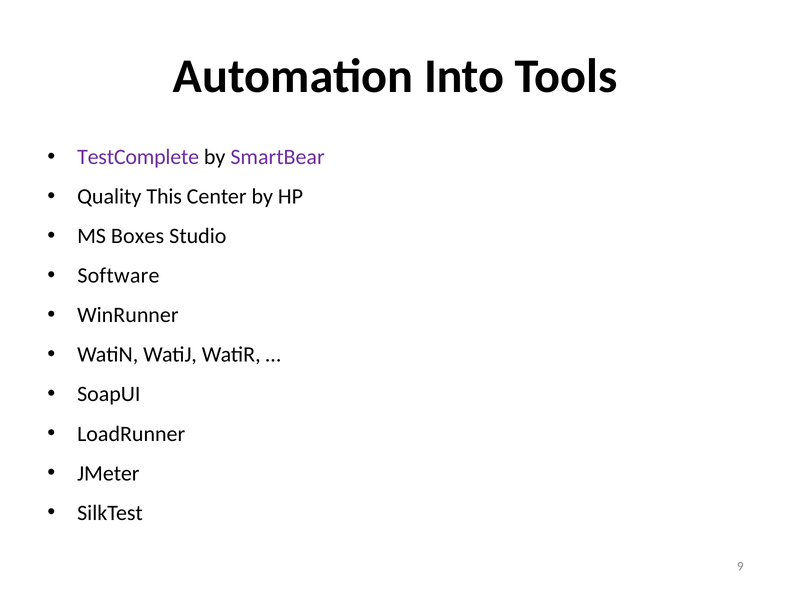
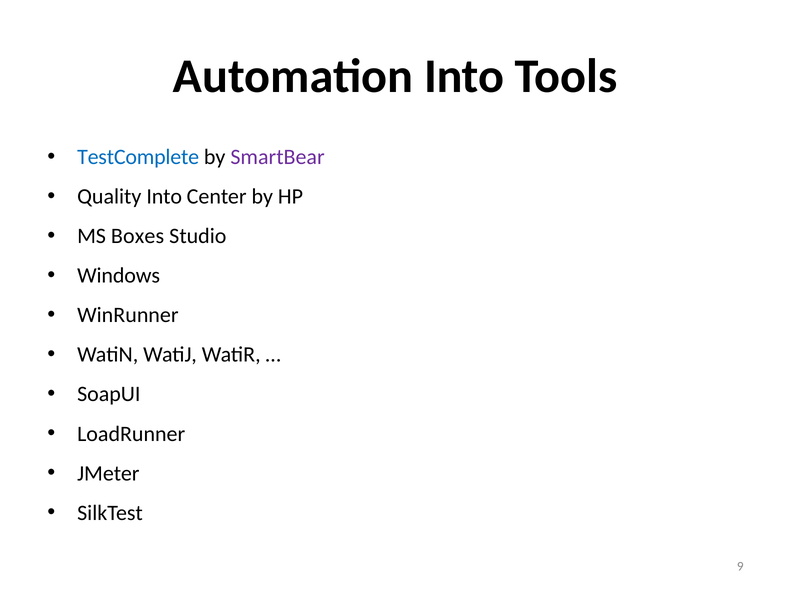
TestComplete colour: purple -> blue (138, 157)
Quality This: This -> Into (164, 197)
Software: Software -> Windows (119, 276)
